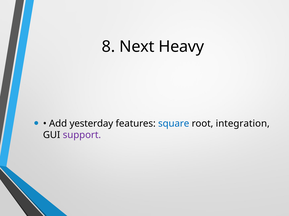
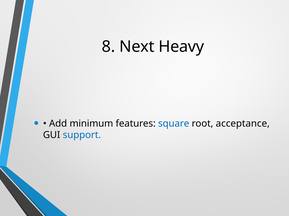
yesterday: yesterday -> minimum (91, 124)
integration: integration -> acceptance (243, 124)
support colour: purple -> blue (82, 135)
